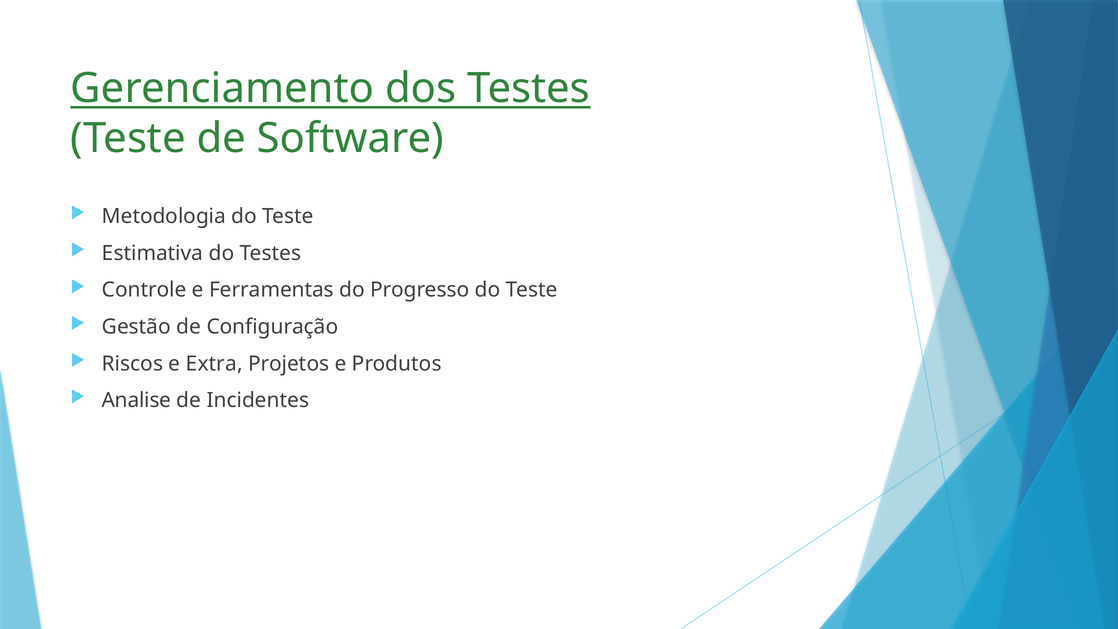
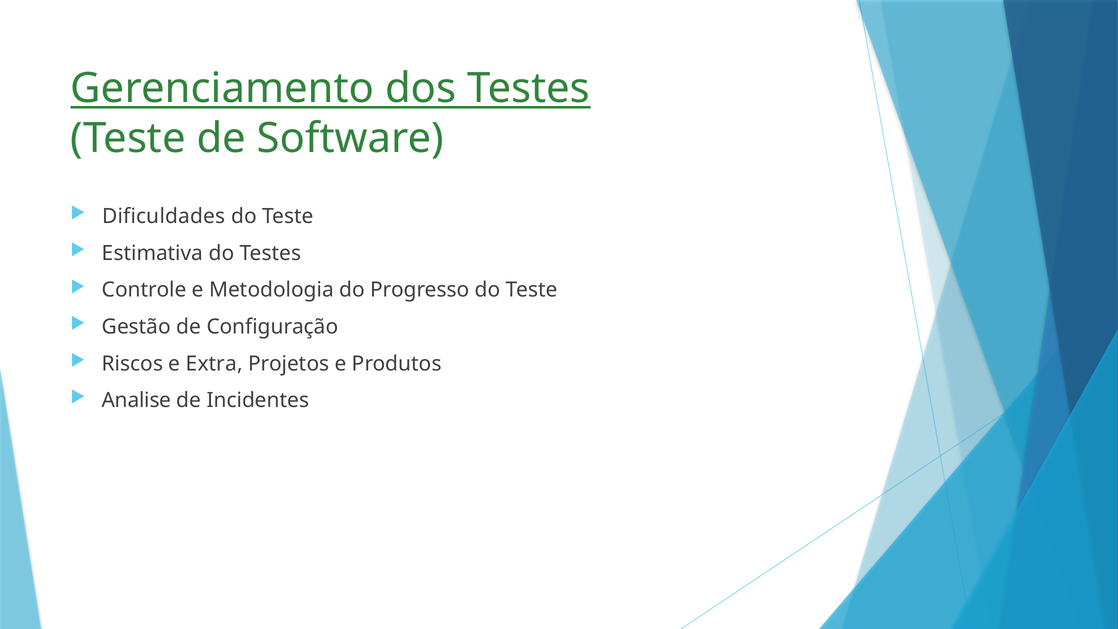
Metodologia: Metodologia -> Dificuldades (164, 216)
Ferramentas: Ferramentas -> Metodologia (272, 290)
